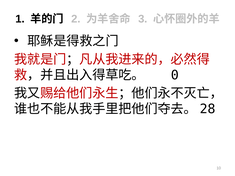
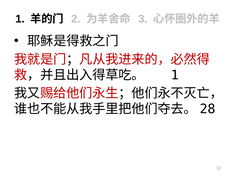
0: 0 -> 1 (175, 75)
